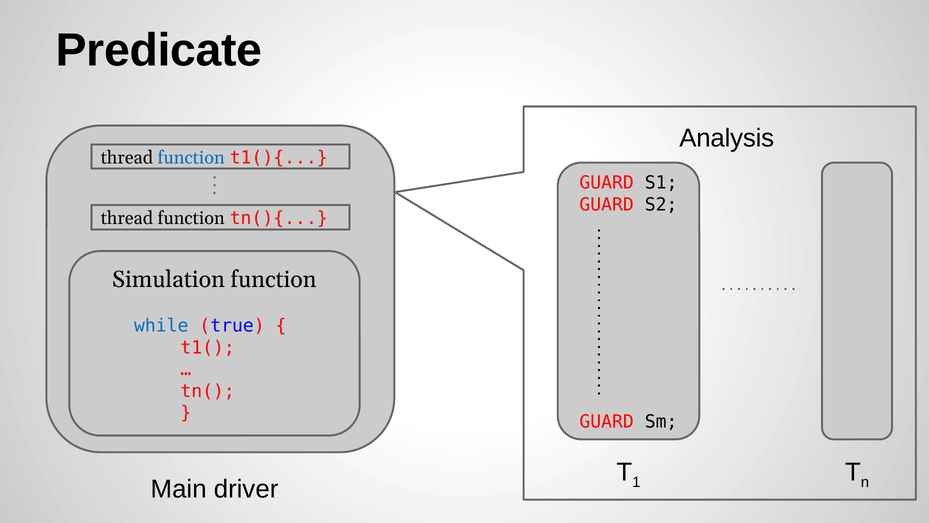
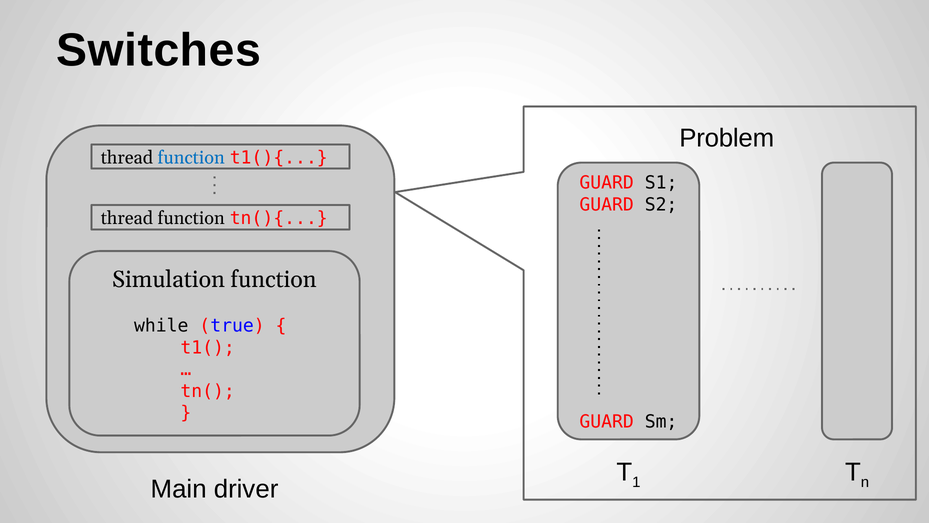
Predicate: Predicate -> Switches (159, 50)
Analysis: Analysis -> Problem (727, 138)
while colour: blue -> black (161, 326)
